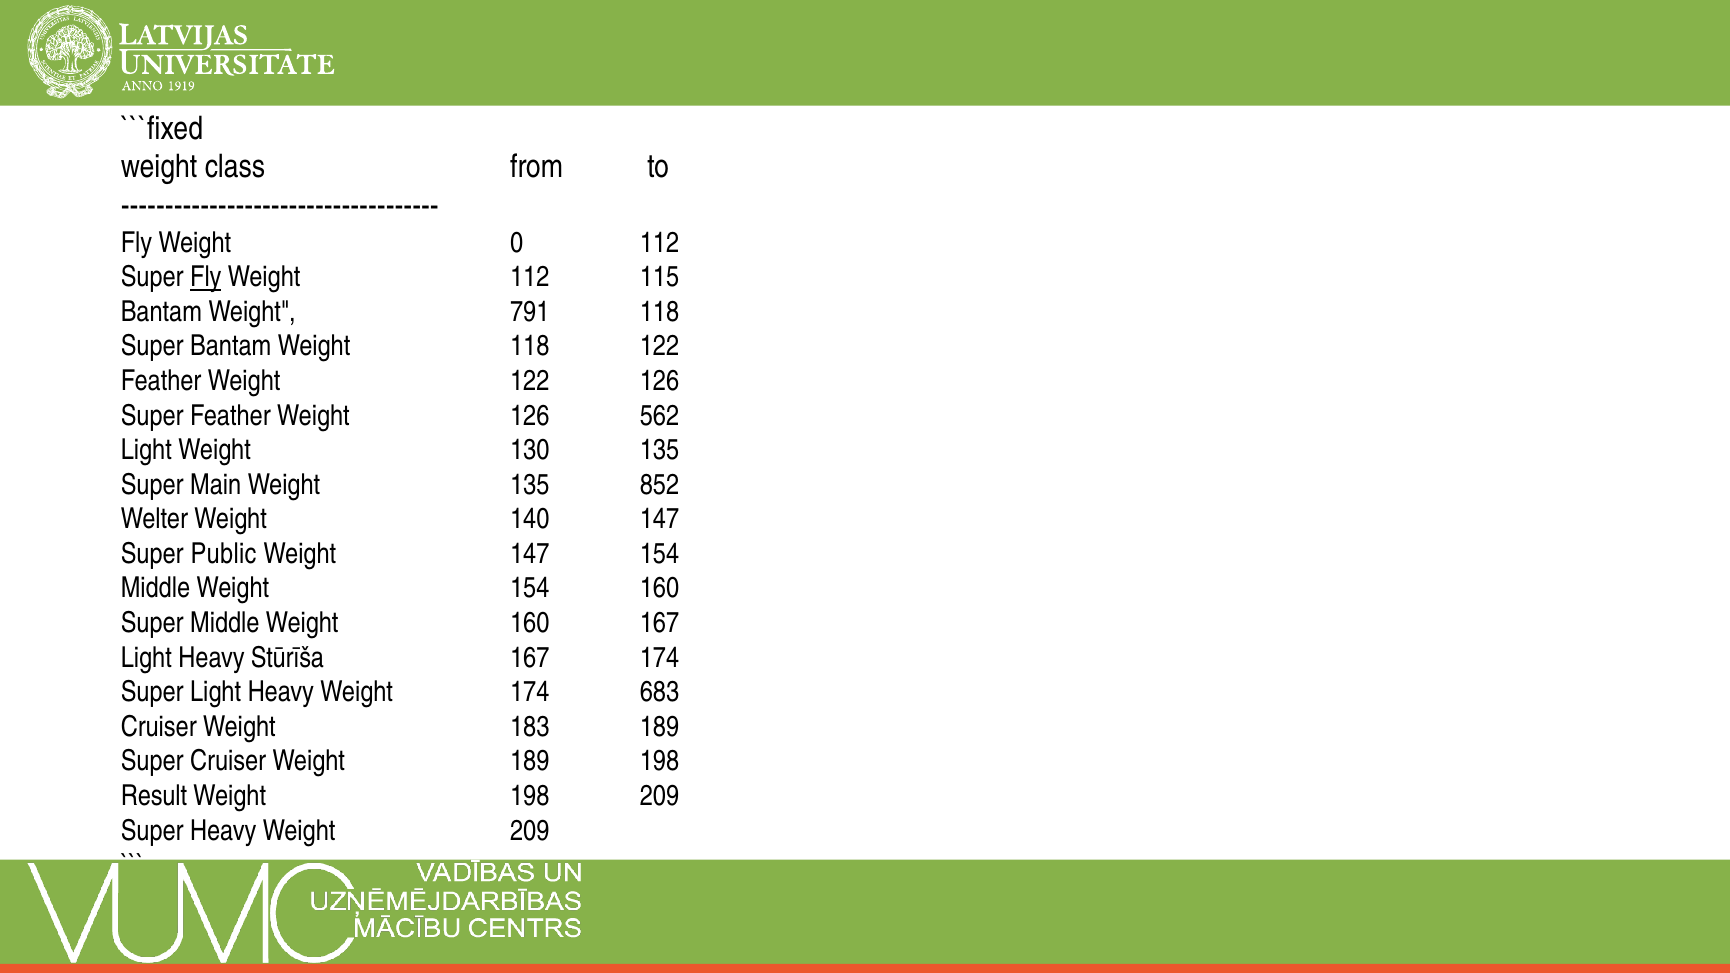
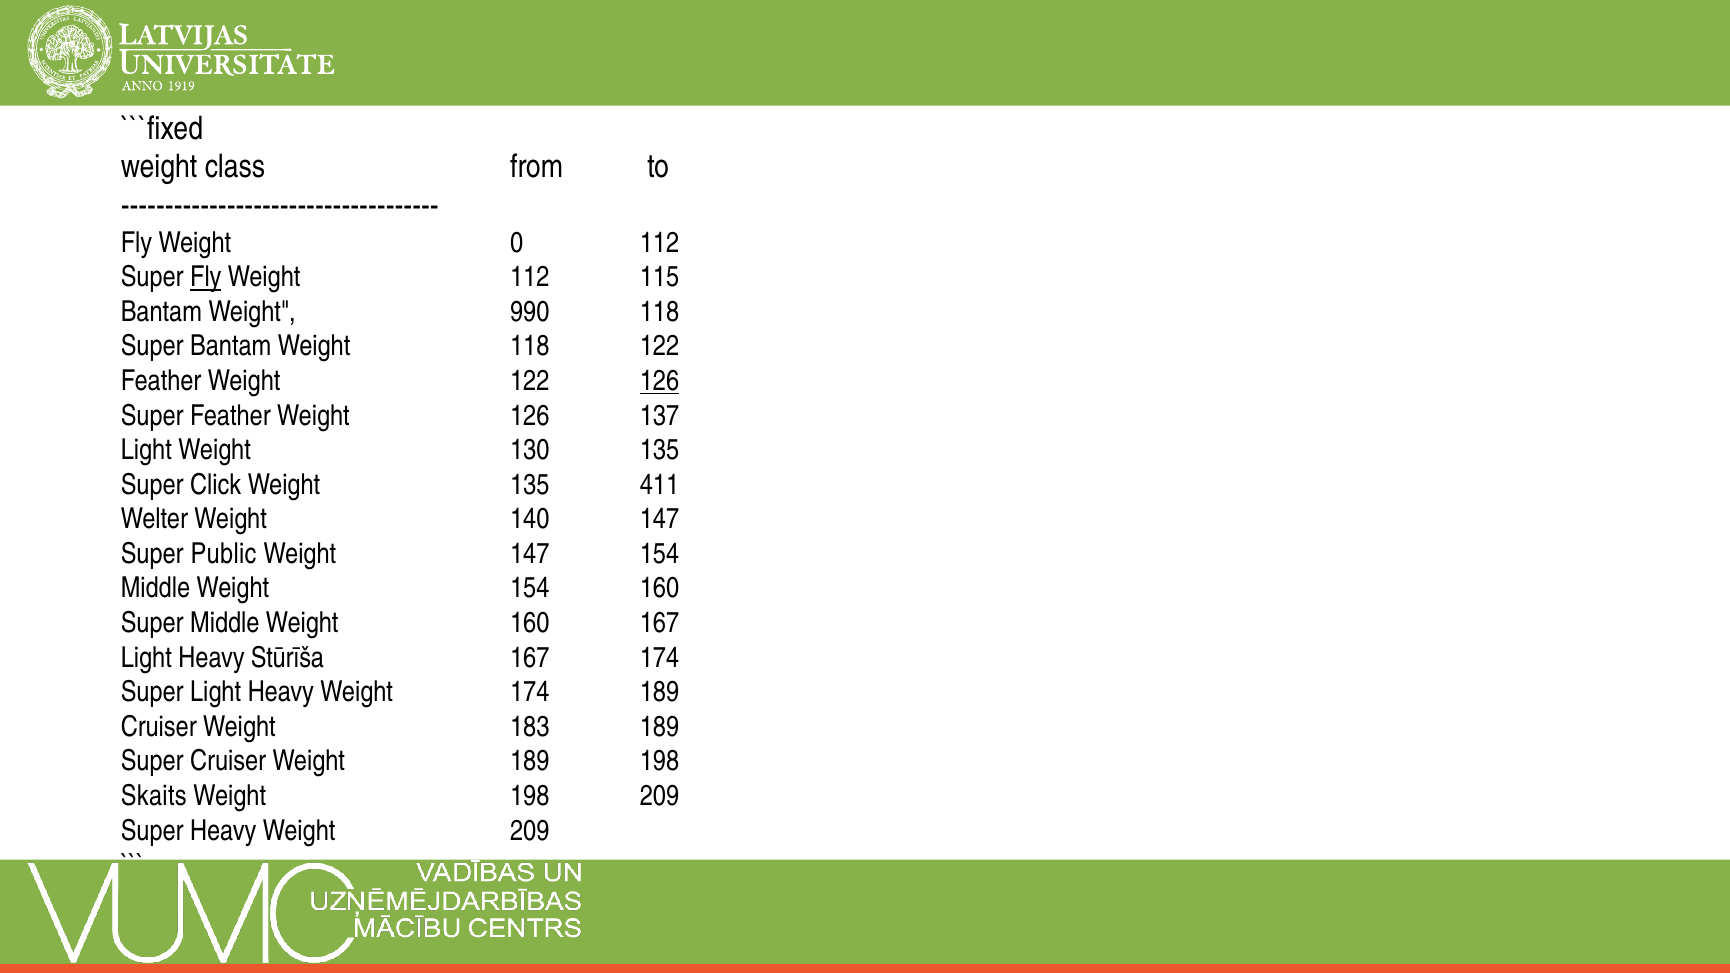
791: 791 -> 990 (530, 312)
126 underline: none -> present (660, 381)
562: 562 -> 137 (660, 416)
Main: Main -> Click (216, 485)
852: 852 -> 411 (660, 485)
174 683: 683 -> 189 (660, 692)
Result: Result -> Skaits (154, 796)
